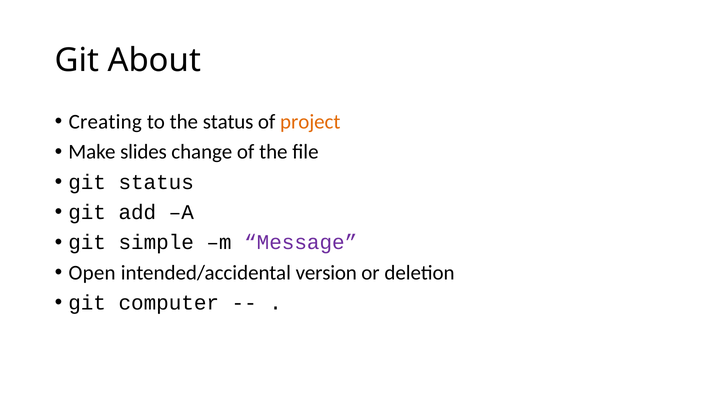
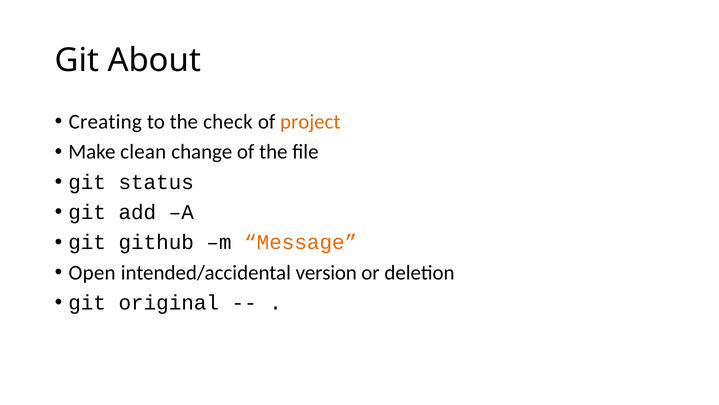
the status: status -> check (228, 122)
slides: slides -> clean (143, 152)
simple: simple -> github (156, 242)
Message colour: purple -> orange (301, 242)
computer: computer -> original (169, 302)
